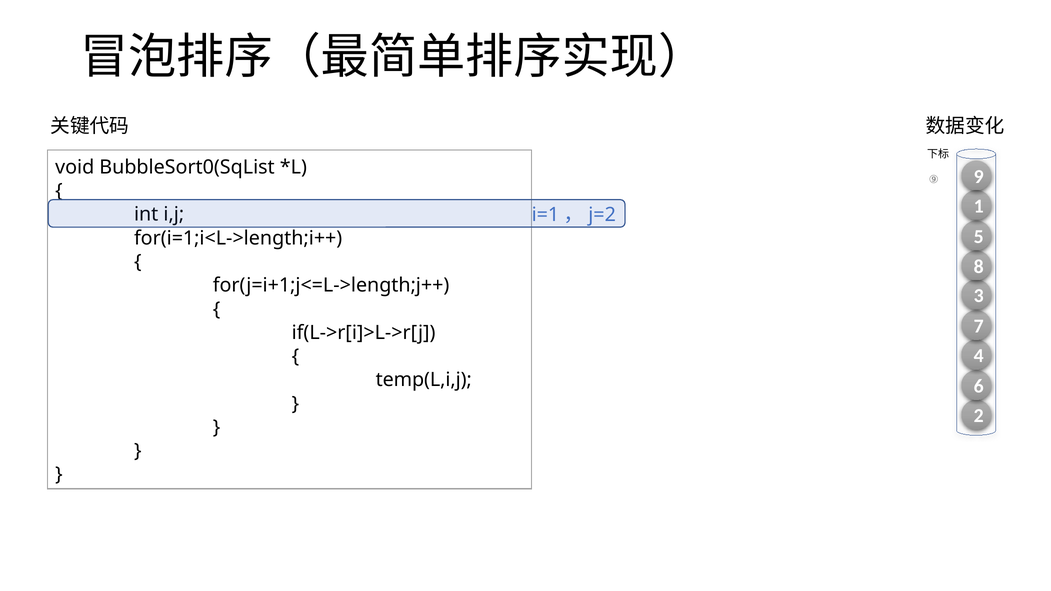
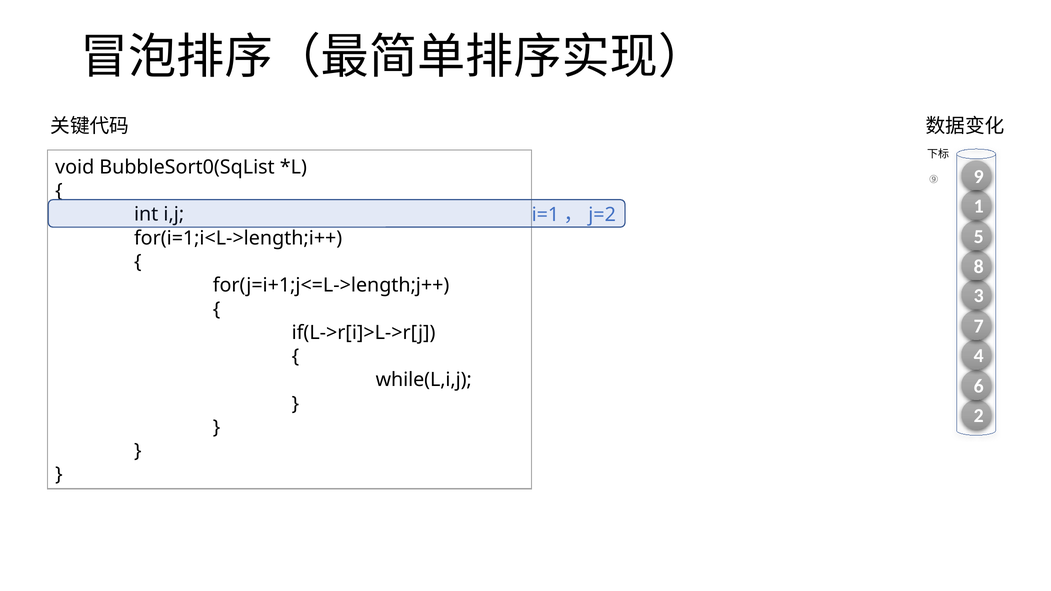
temp(L,i,j: temp(L,i,j -> while(L,i,j (424, 380)
